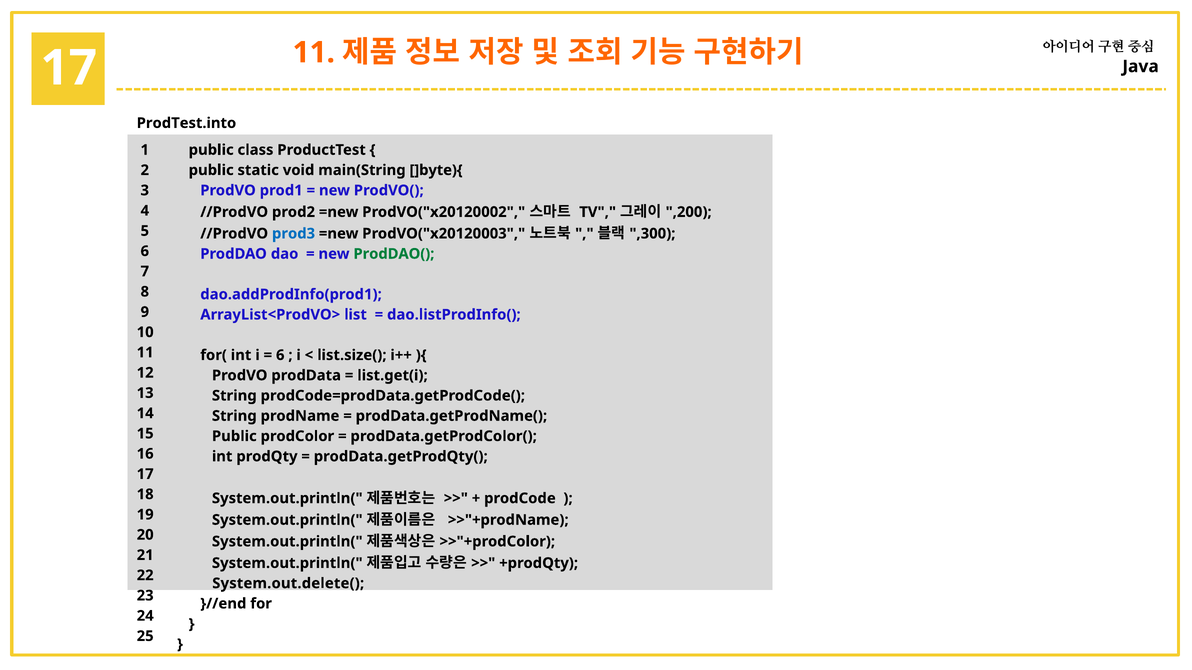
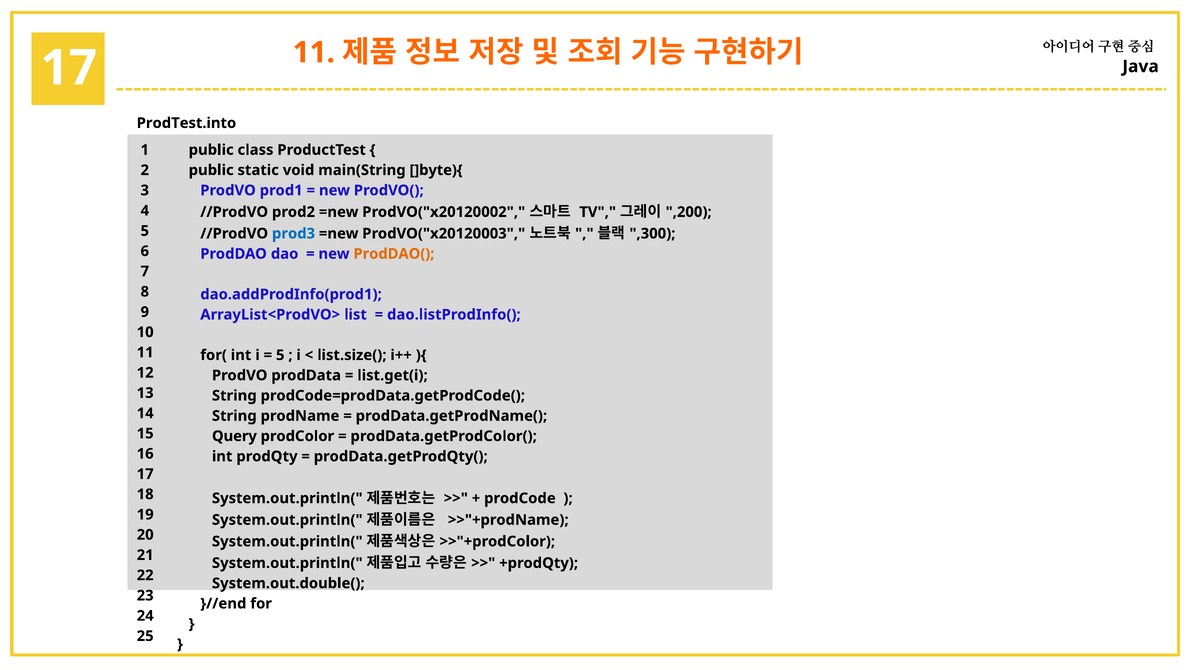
ProdDAO( colour: green -> orange (394, 254)
6: 6 -> 5 (280, 355)
Public: Public -> Query (234, 436)
System.out.delete(: System.out.delete( -> System.out.double( (288, 584)
